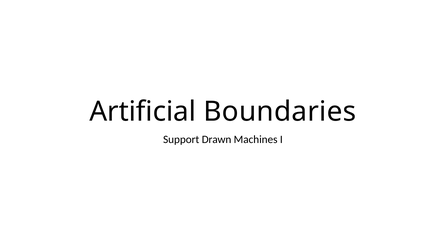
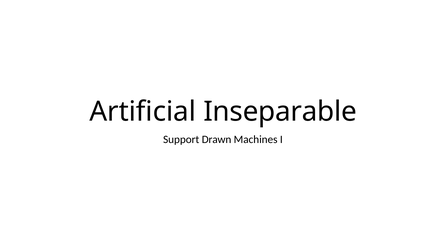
Boundaries: Boundaries -> Inseparable (280, 111)
